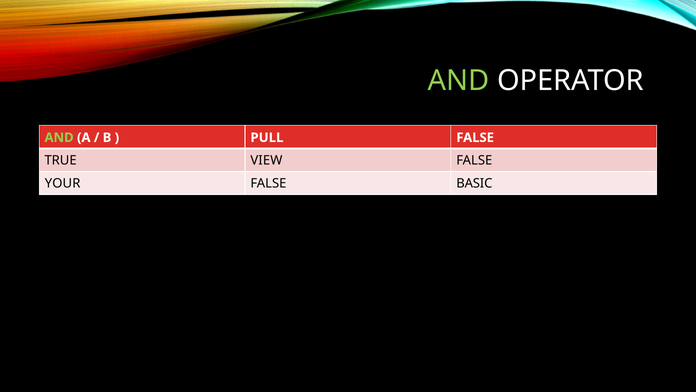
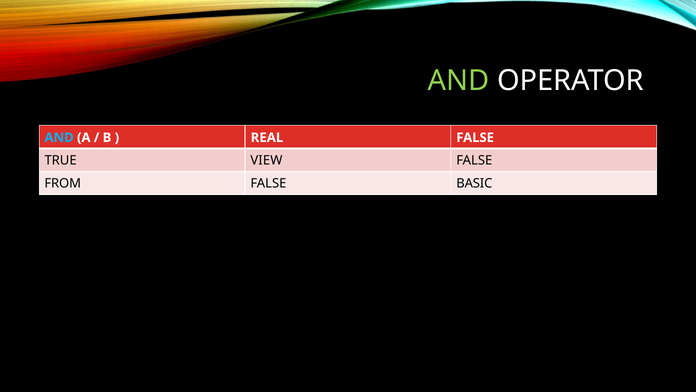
AND colour: light green -> light blue (59, 137)
PULL: PULL -> REAL (267, 137)
YOUR: YOUR -> FROM (63, 183)
